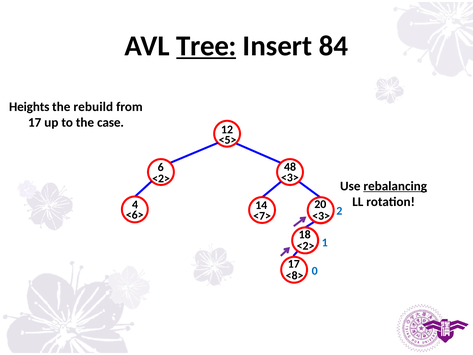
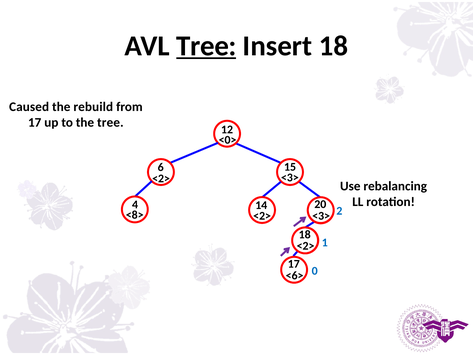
Insert 84: 84 -> 18 (333, 46)
Heights: Heights -> Caused (29, 107)
the case: case -> tree (110, 122)
<5>: <5> -> <0> (228, 140)
48: 48 -> 15 (290, 167)
rebalancing underline: present -> none (395, 186)
<6>: <6> -> <8> (135, 215)
<7>: <7> -> <2> (262, 216)
<8>: <8> -> <6> (295, 275)
